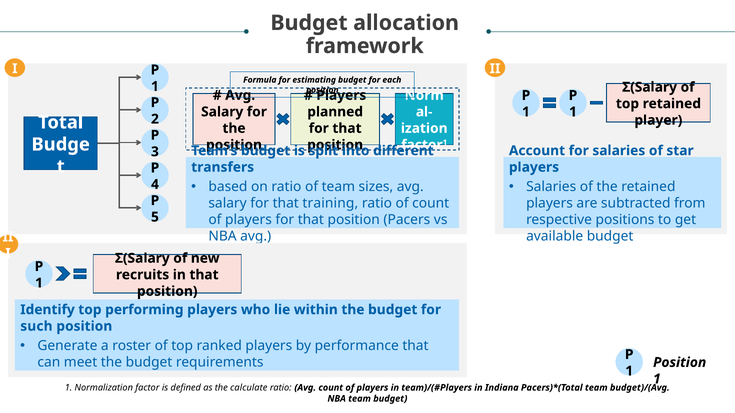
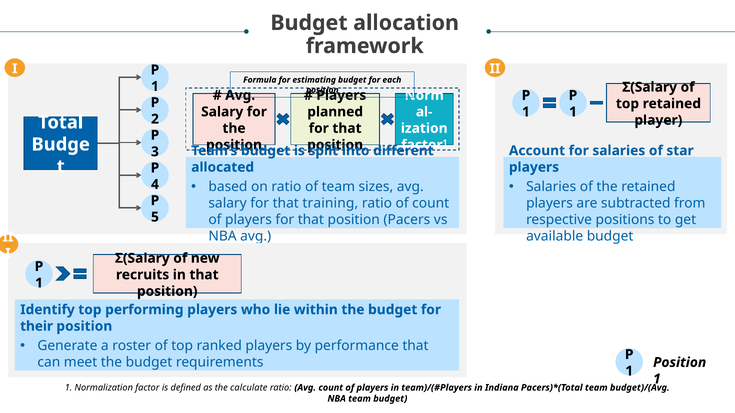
transfers: transfers -> allocated (223, 167)
such: such -> their (37, 327)
